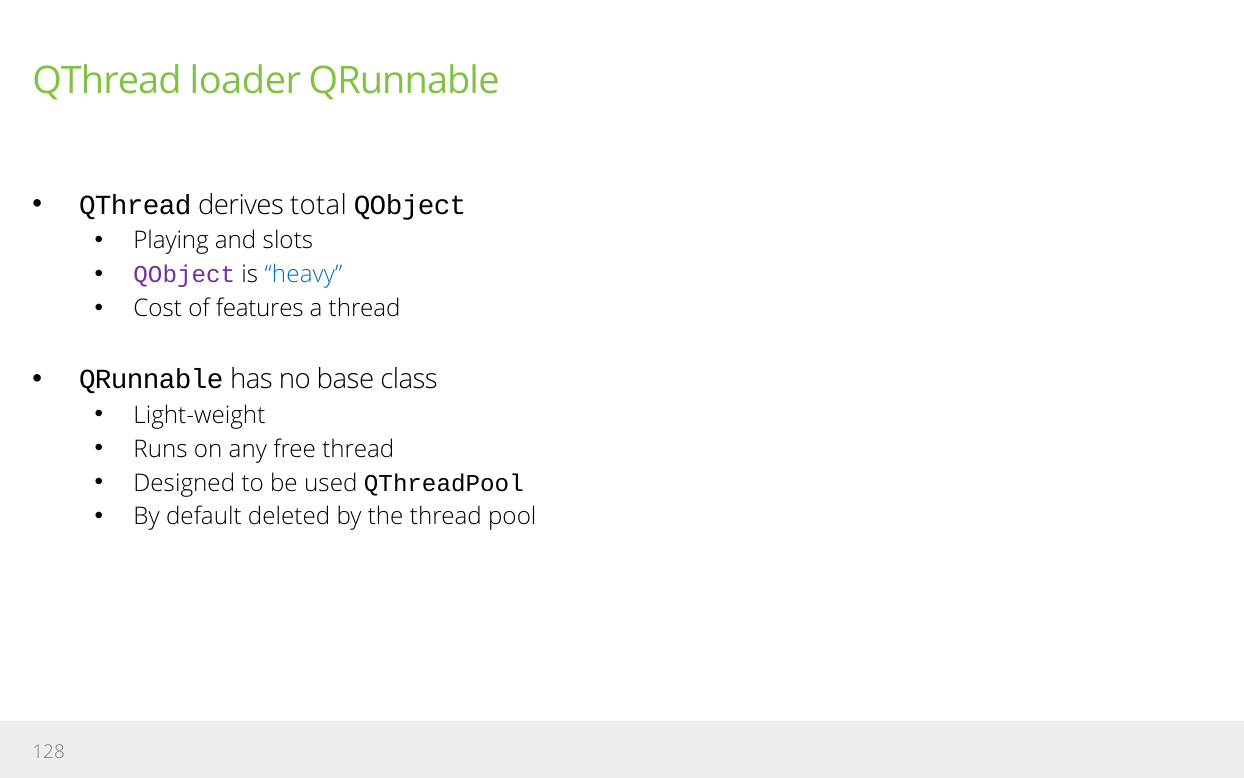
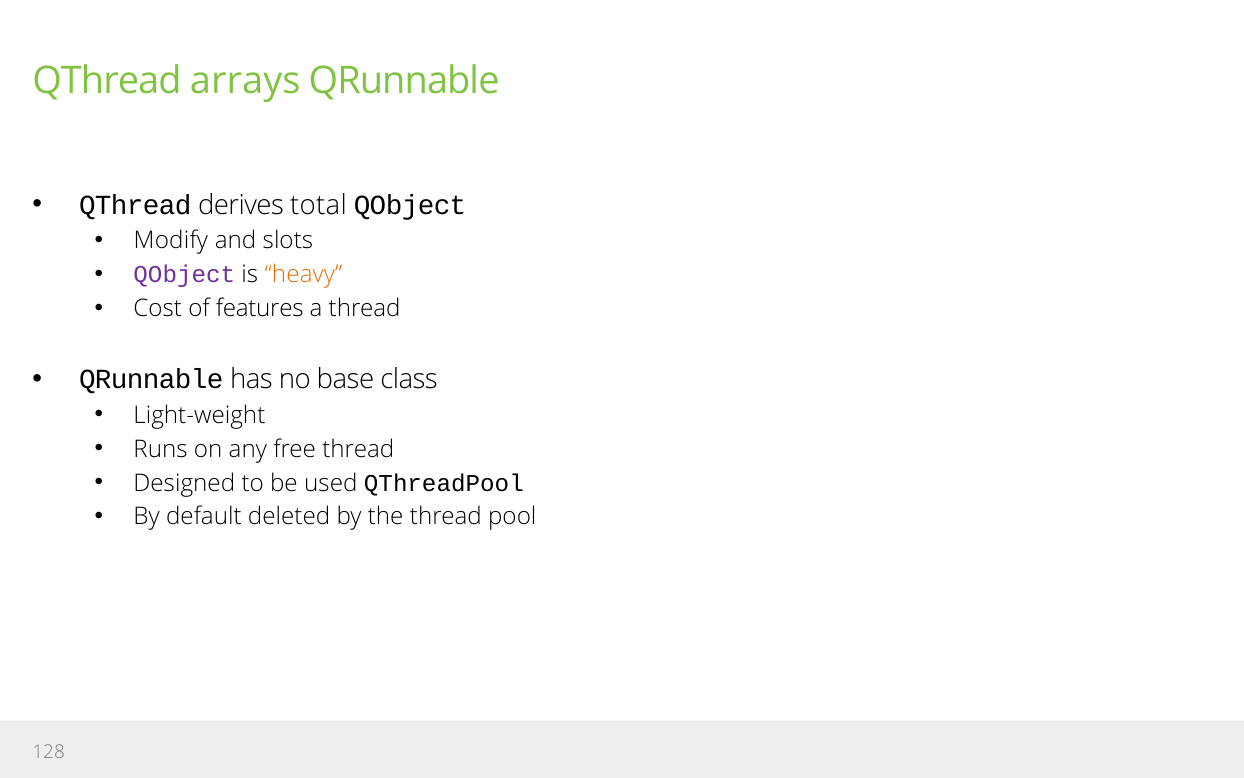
loader: loader -> arrays (245, 81)
Playing: Playing -> Modify (171, 241)
heavy colour: blue -> orange (303, 275)
